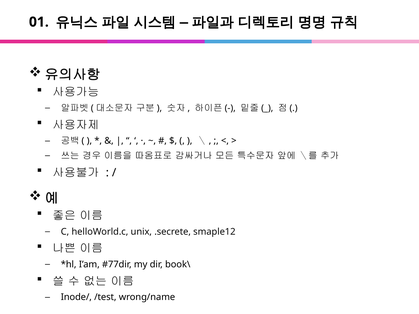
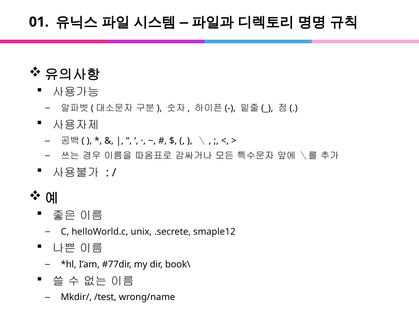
Inode/: Inode/ -> Mkdir/ (76, 297)
